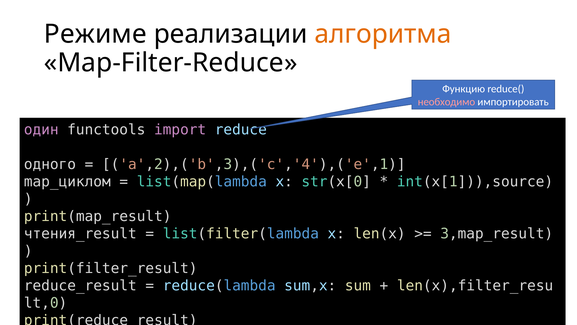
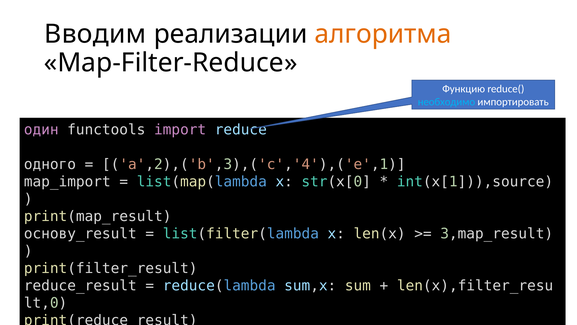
Режиме: Режиме -> Вводим (95, 34)
необходимо colour: pink -> light blue (446, 102)
map_циклом: map_циклом -> map_import (67, 181)
чтения_result: чтения_result -> основу_result (80, 233)
